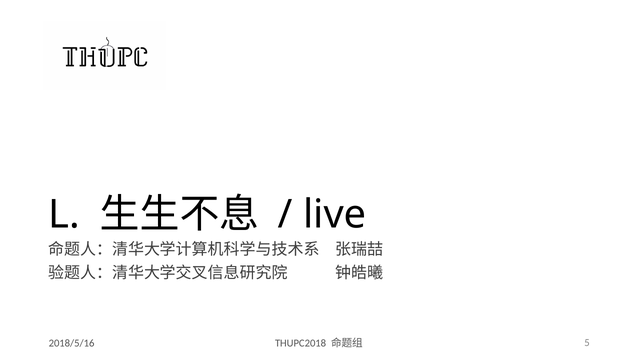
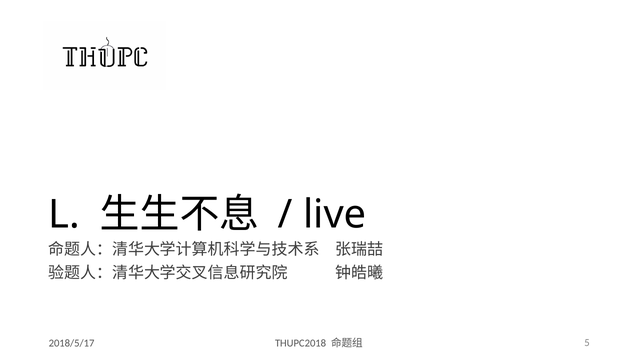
2018/5/16: 2018/5/16 -> 2018/5/17 (72, 343)
